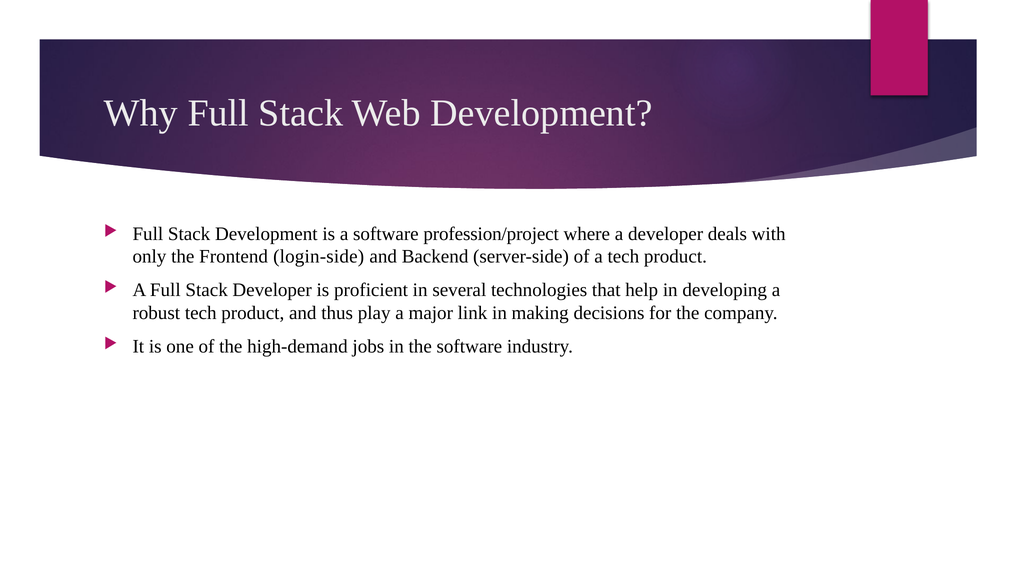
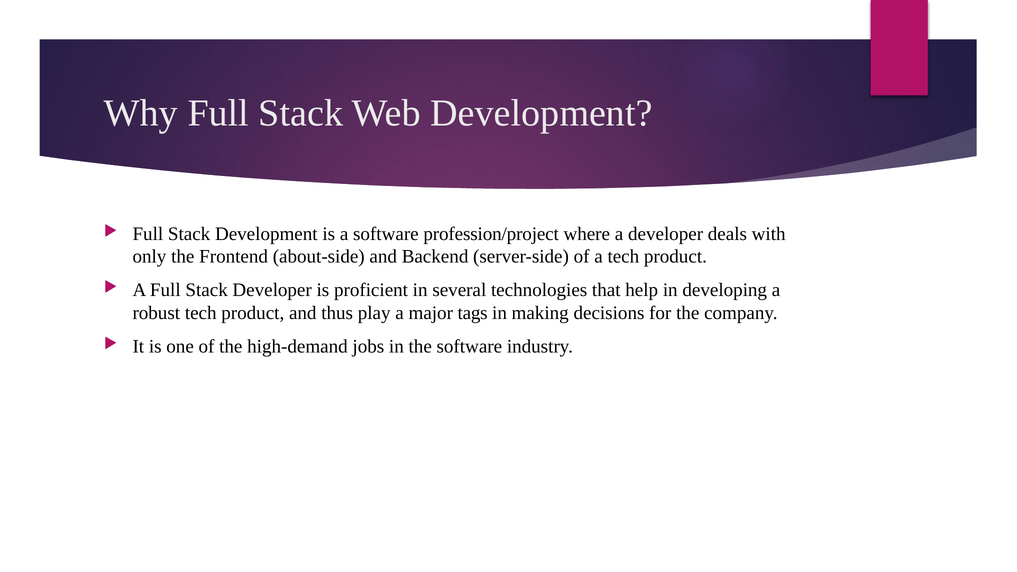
login-side: login-side -> about-side (319, 257)
link: link -> tags (473, 313)
